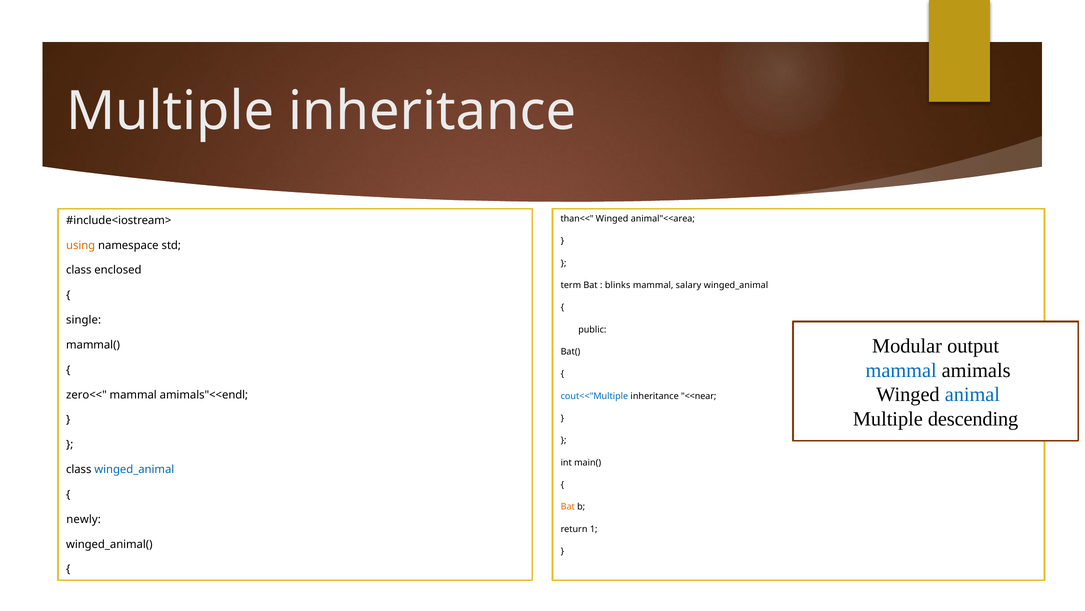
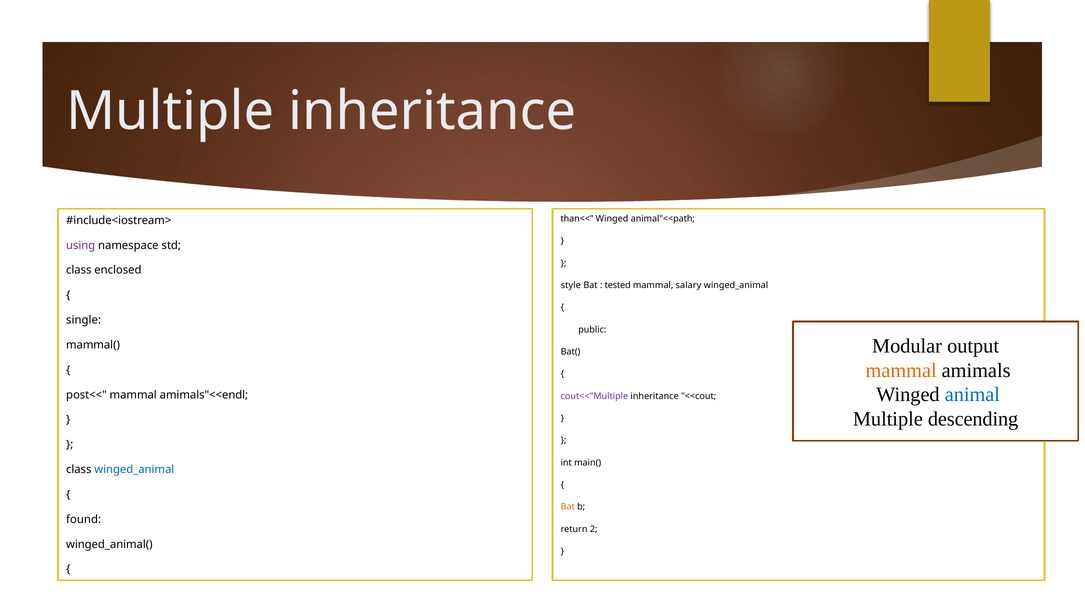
animal"<<area: animal"<<area -> animal"<<path (663, 219)
using colour: orange -> purple (81, 245)
term: term -> style (571, 285)
blinks: blinks -> tested (618, 285)
mammal colour: blue -> orange (901, 370)
zero<<: zero<< -> post<< (86, 394)
cout<<"Multiple colour: blue -> purple (594, 396)
<<near: <<near -> <<cout (699, 396)
newly: newly -> found (84, 519)
1: 1 -> 2 (594, 529)
